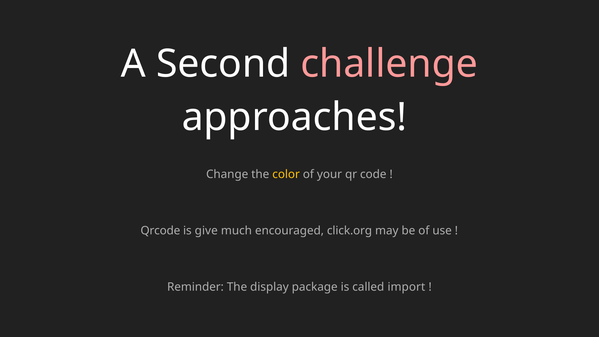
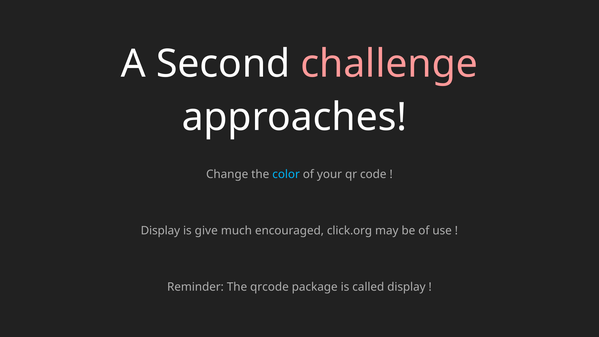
color colour: yellow -> light blue (286, 174)
Qrcode: Qrcode -> Display (160, 231)
display: display -> qrcode (269, 287)
called import: import -> display (406, 287)
